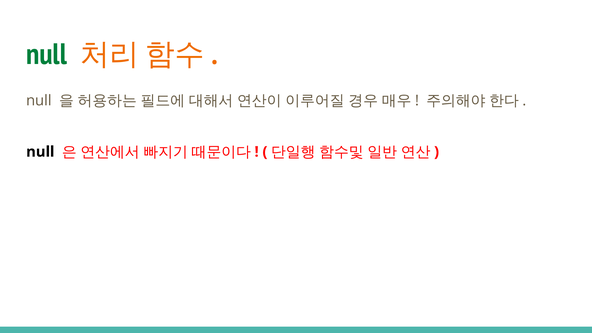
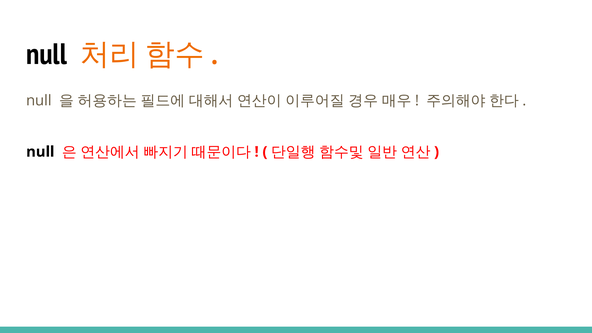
null colour: green -> black (47, 55)
